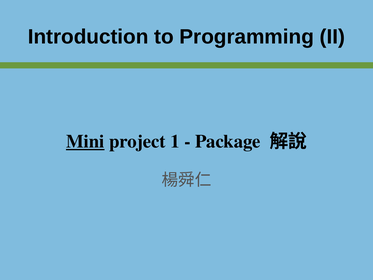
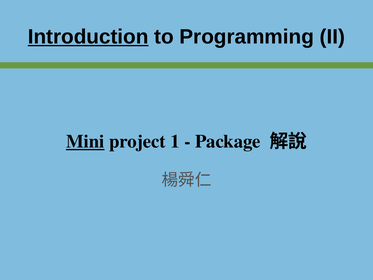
Introduction underline: none -> present (88, 37)
